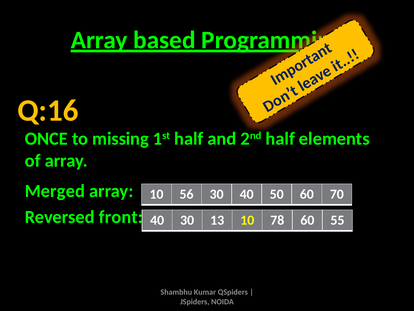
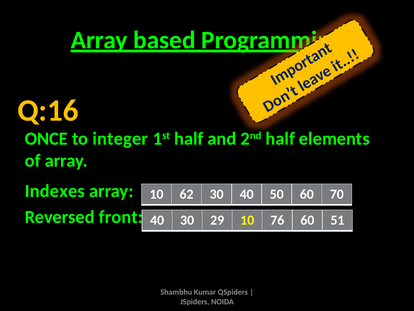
missing: missing -> integer (120, 138)
Merged: Merged -> Indexes (55, 191)
56: 56 -> 62 (187, 194)
13: 13 -> 29 (217, 220)
78: 78 -> 76 (277, 220)
55: 55 -> 51 (337, 220)
